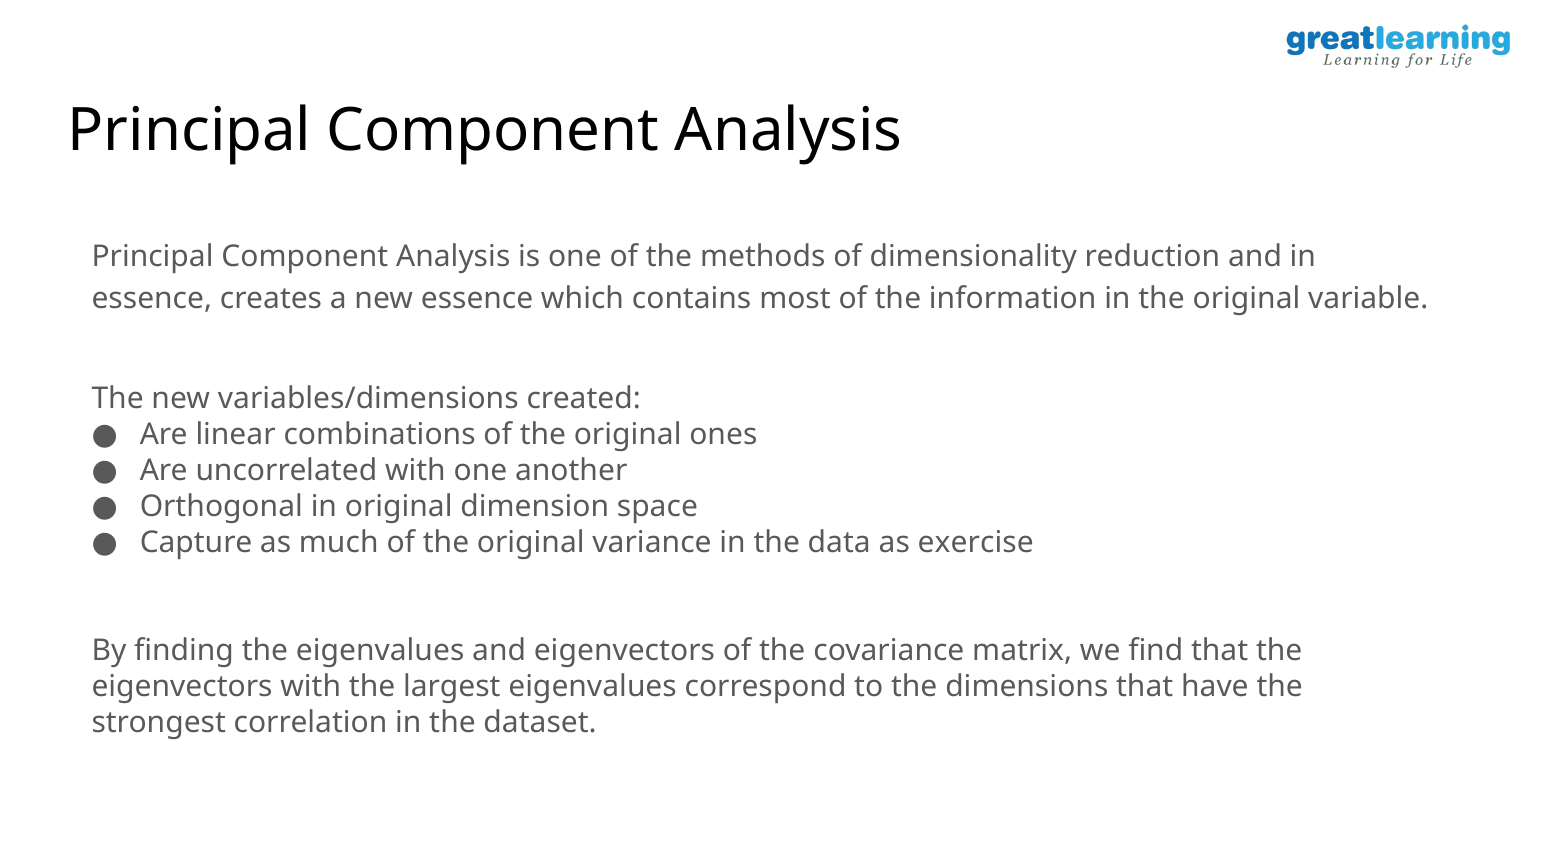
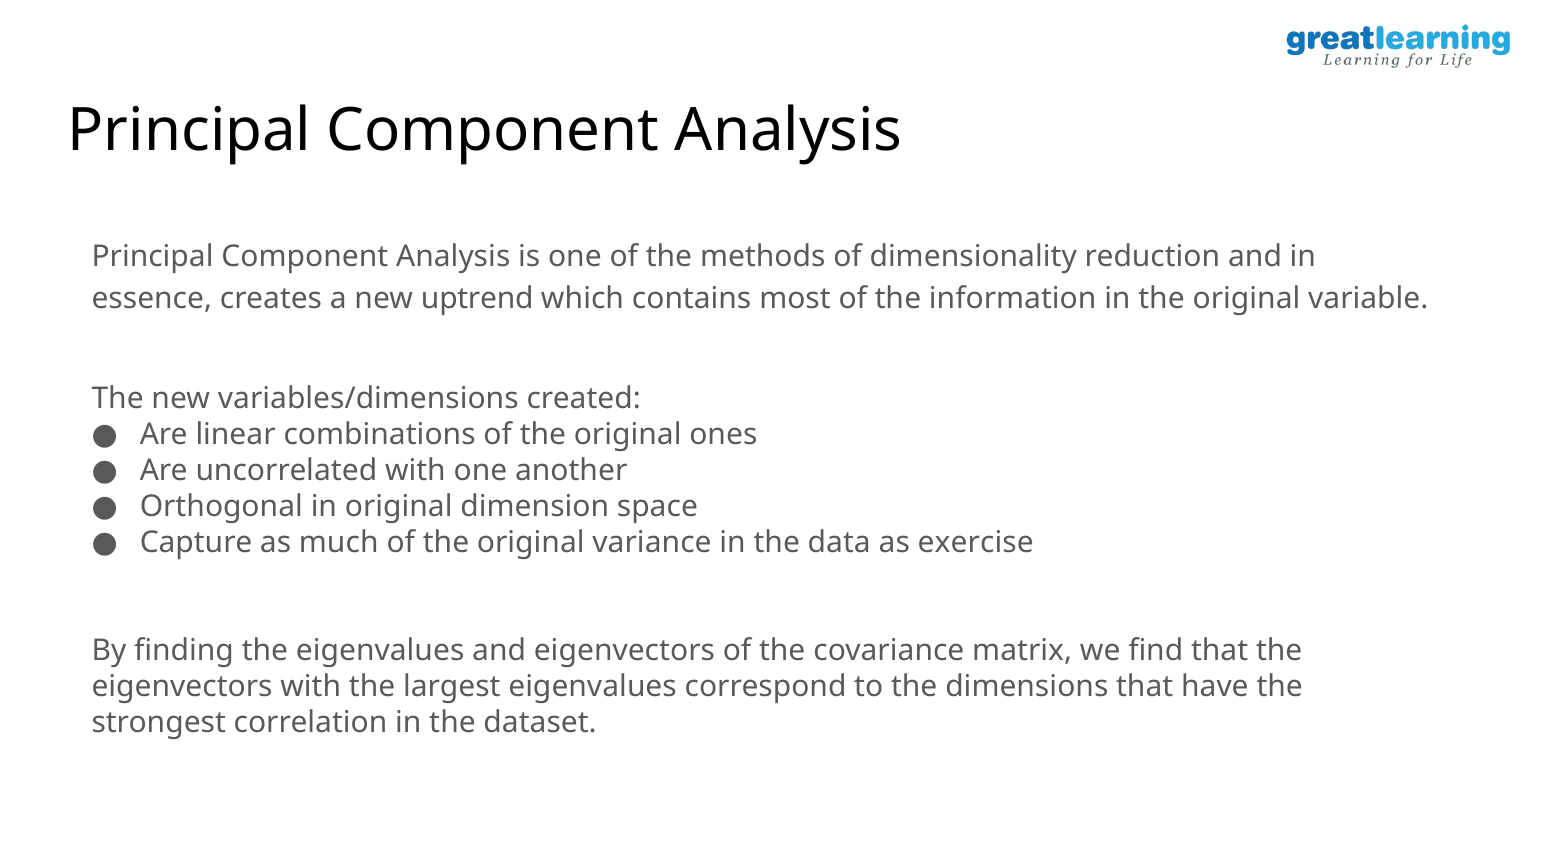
new essence: essence -> uptrend (477, 298)
